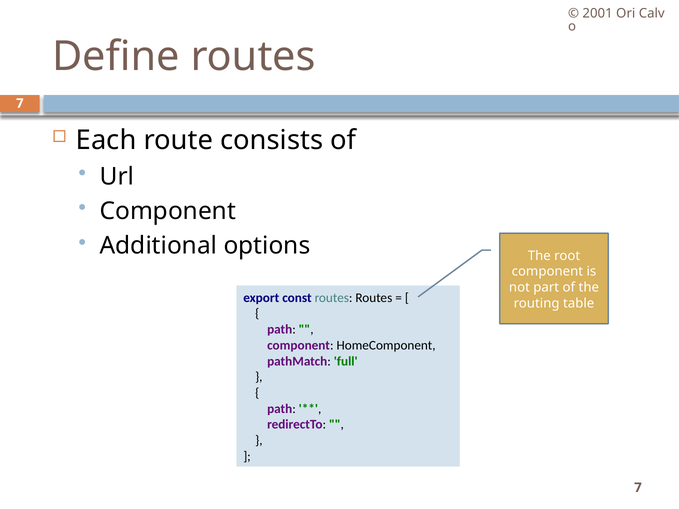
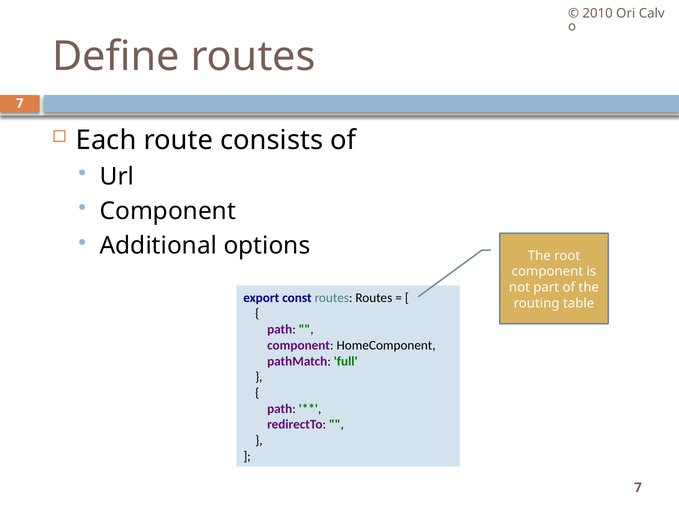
2001: 2001 -> 2010 (598, 13)
